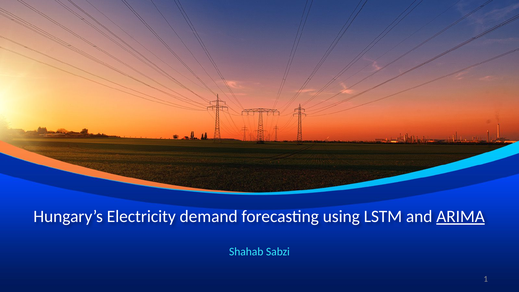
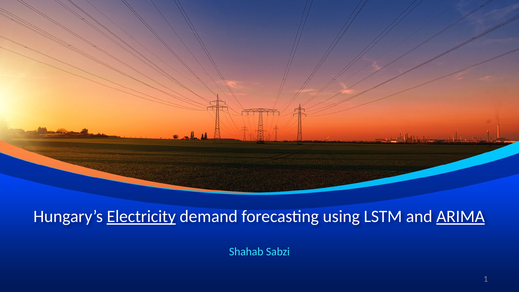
Electricity underline: none -> present (141, 217)
